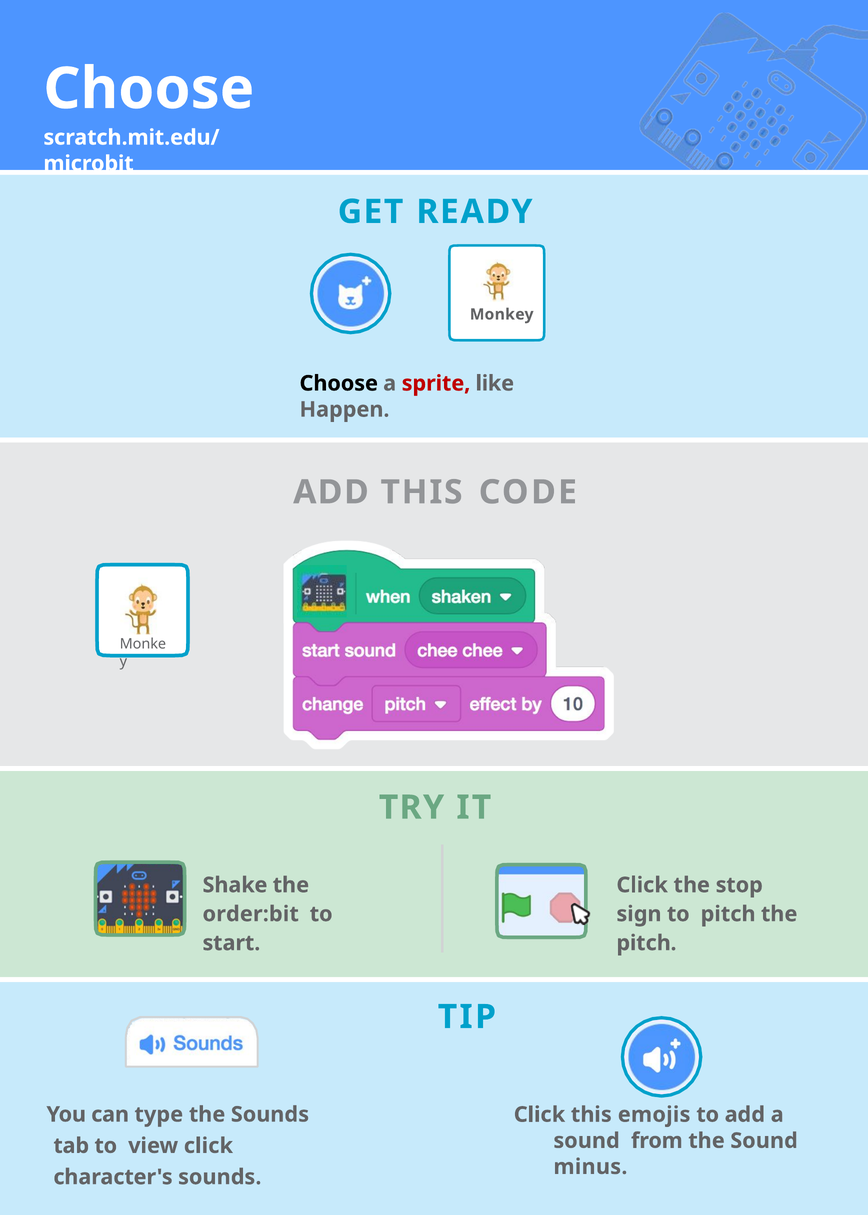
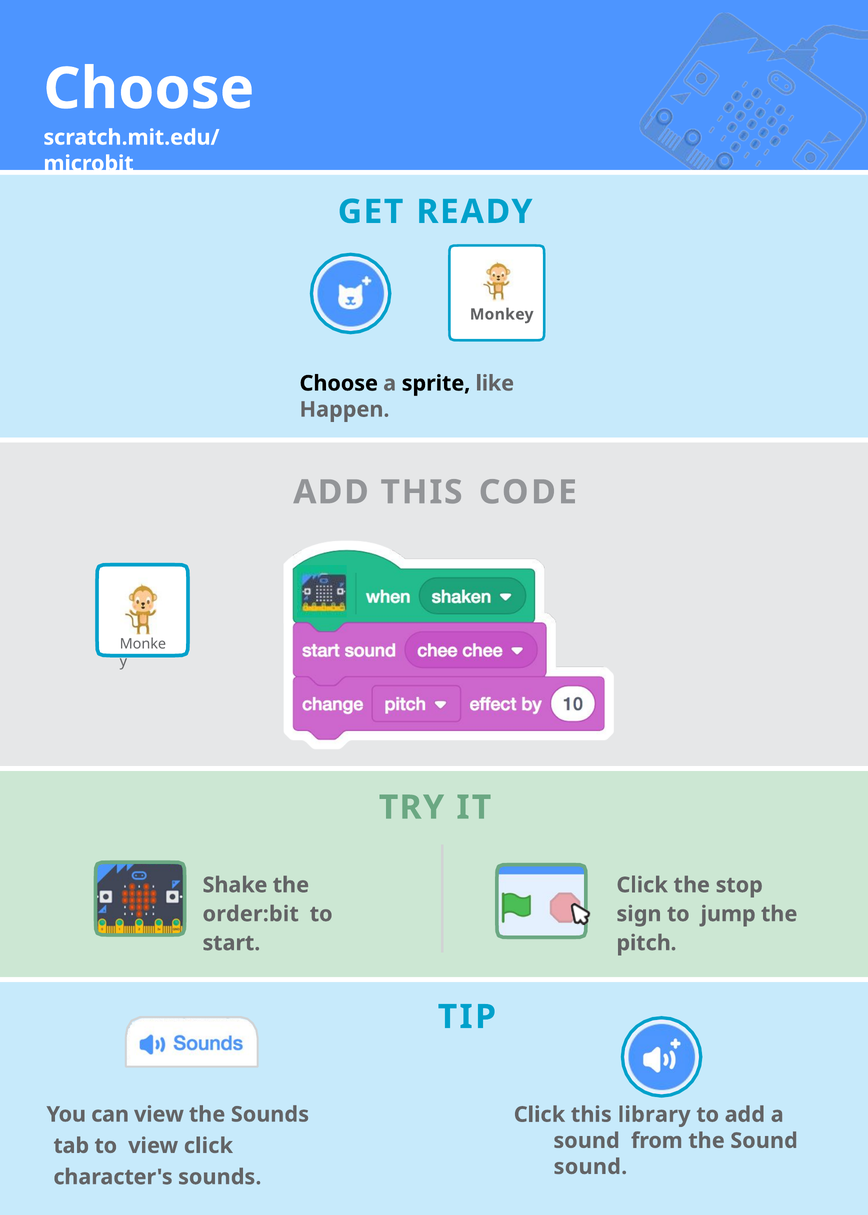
sprite colour: red -> black (436, 383)
to pitch: pitch -> jump (728, 914)
can type: type -> view (159, 1115)
emojis: emojis -> library (654, 1115)
minus: minus -> sound (590, 1167)
